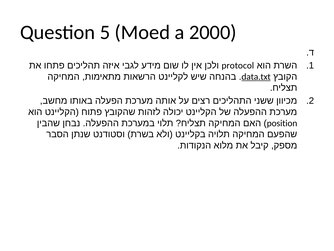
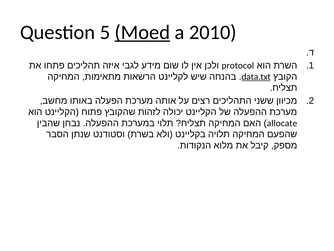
Moed underline: none -> present (142, 32)
2000: 2000 -> 2010 (213, 32)
position: position -> allocate (282, 123)
